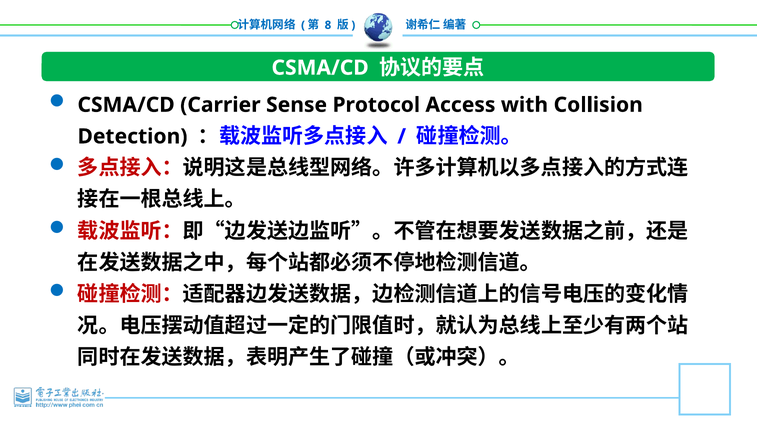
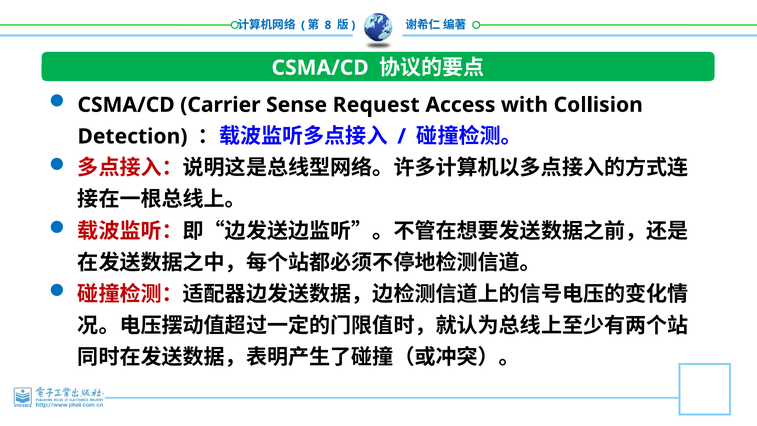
Protocol: Protocol -> Request (376, 105)
